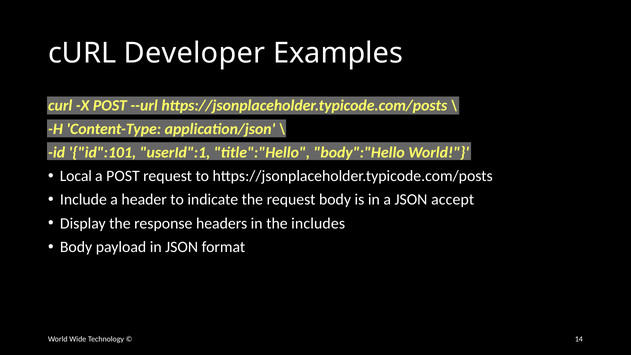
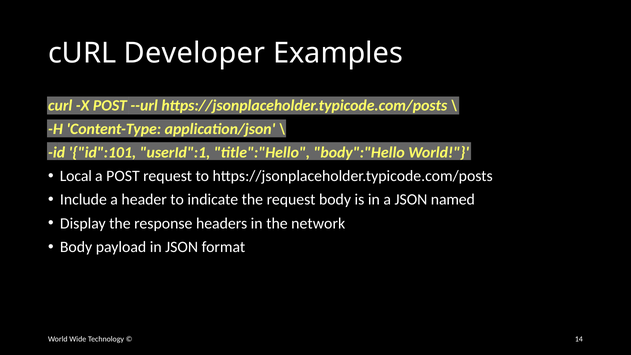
accept: accept -> named (453, 200)
includes: includes -> network (318, 223)
